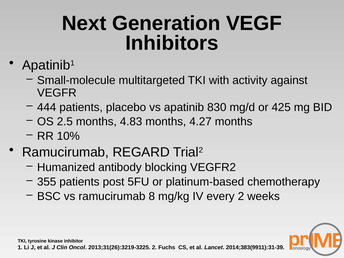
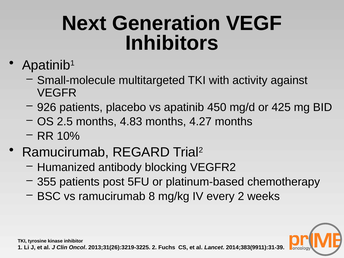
444: 444 -> 926 (47, 107)
830: 830 -> 450 (217, 107)
